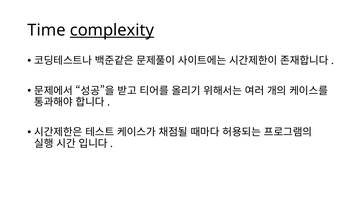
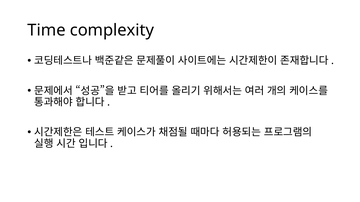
complexity underline: present -> none (112, 30)
